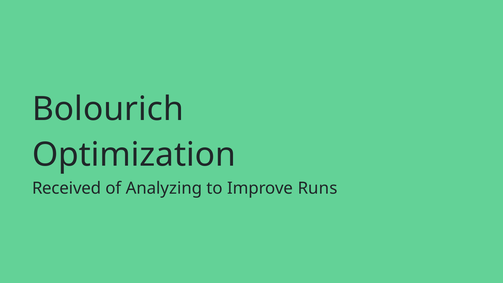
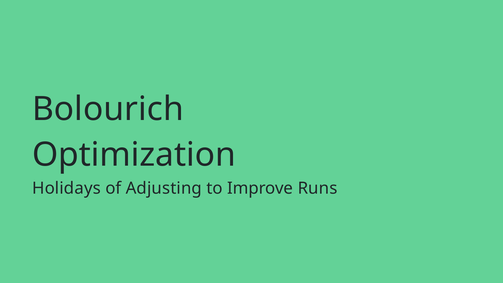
Received: Received -> Holidays (66, 188)
Analyzing: Analyzing -> Adjusting (164, 188)
